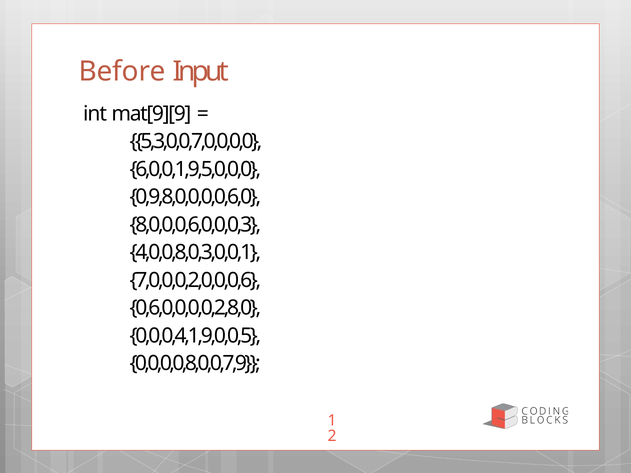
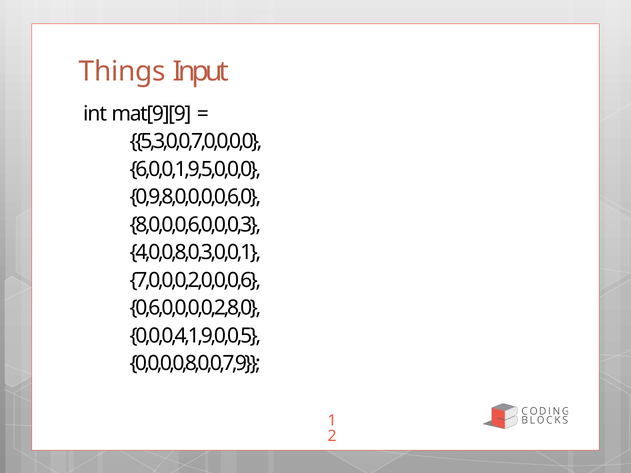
Before: Before -> Things (122, 72)
